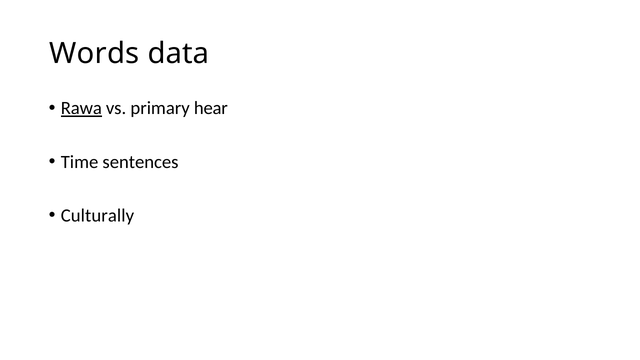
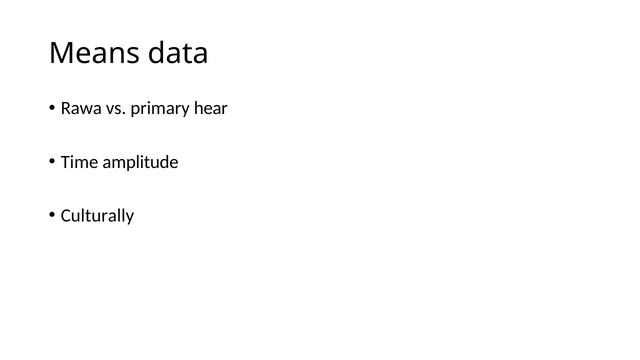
Words: Words -> Means (94, 54)
Rawa underline: present -> none (81, 108)
sentences: sentences -> amplitude (141, 162)
